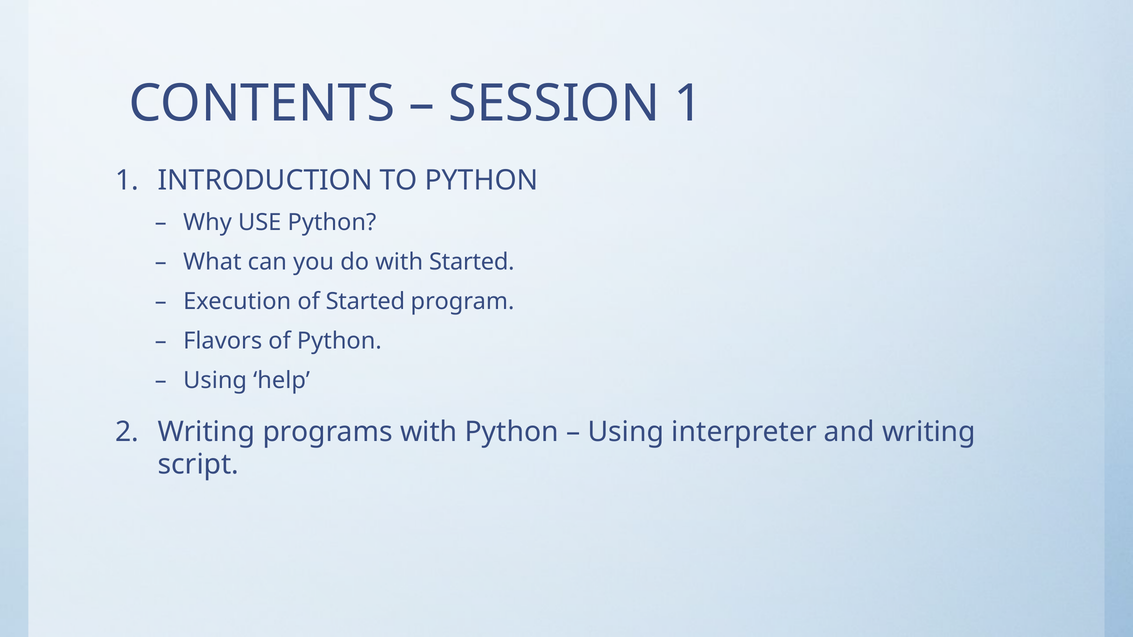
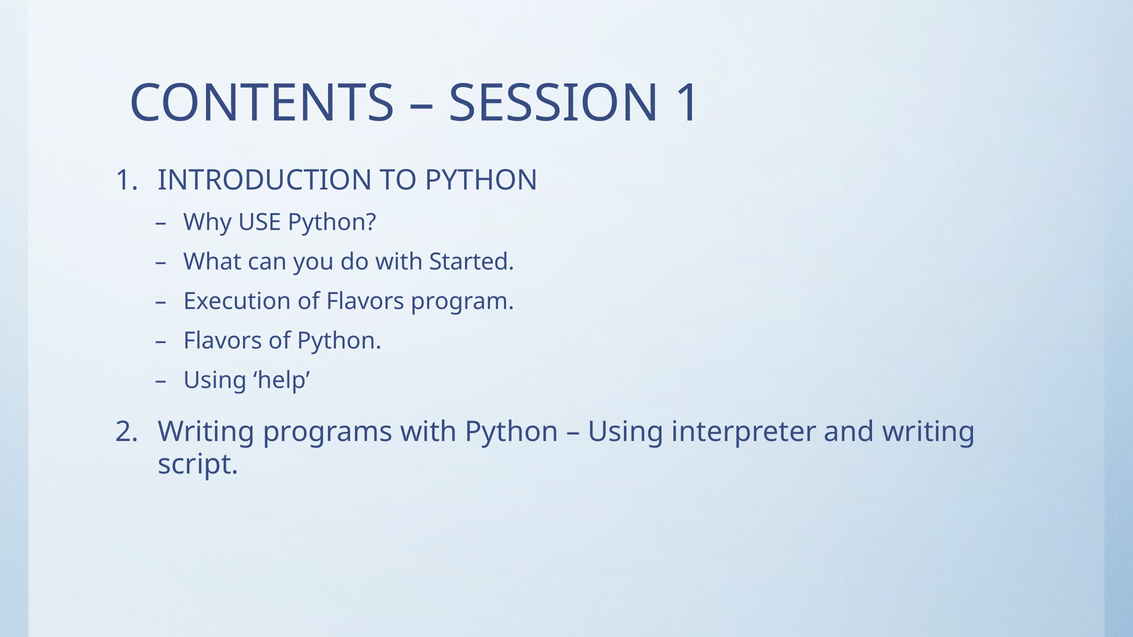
of Started: Started -> Flavors (365, 302)
